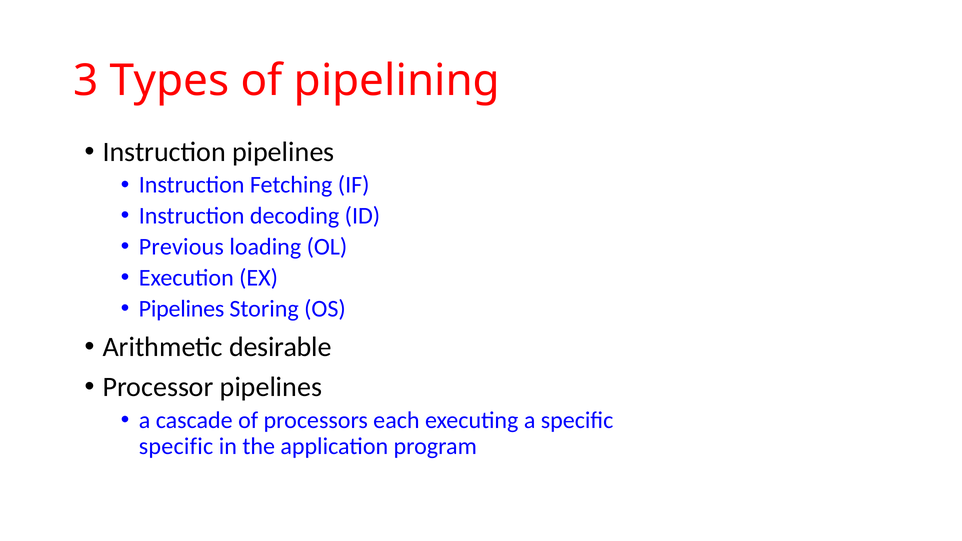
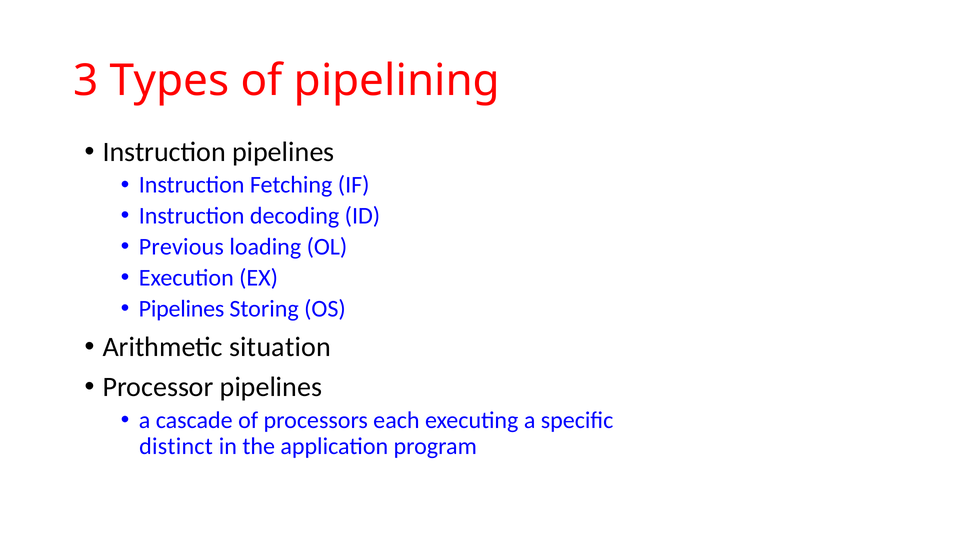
desirable: desirable -> situation (280, 347)
specific: specific -> distinct (176, 446)
